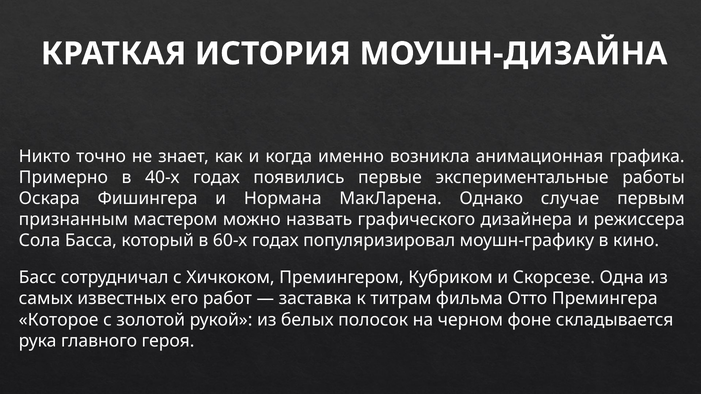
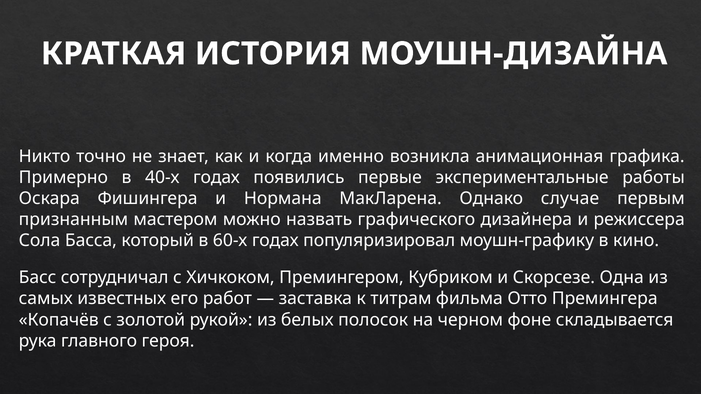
Которое: Которое -> Копачёв (59, 320)
